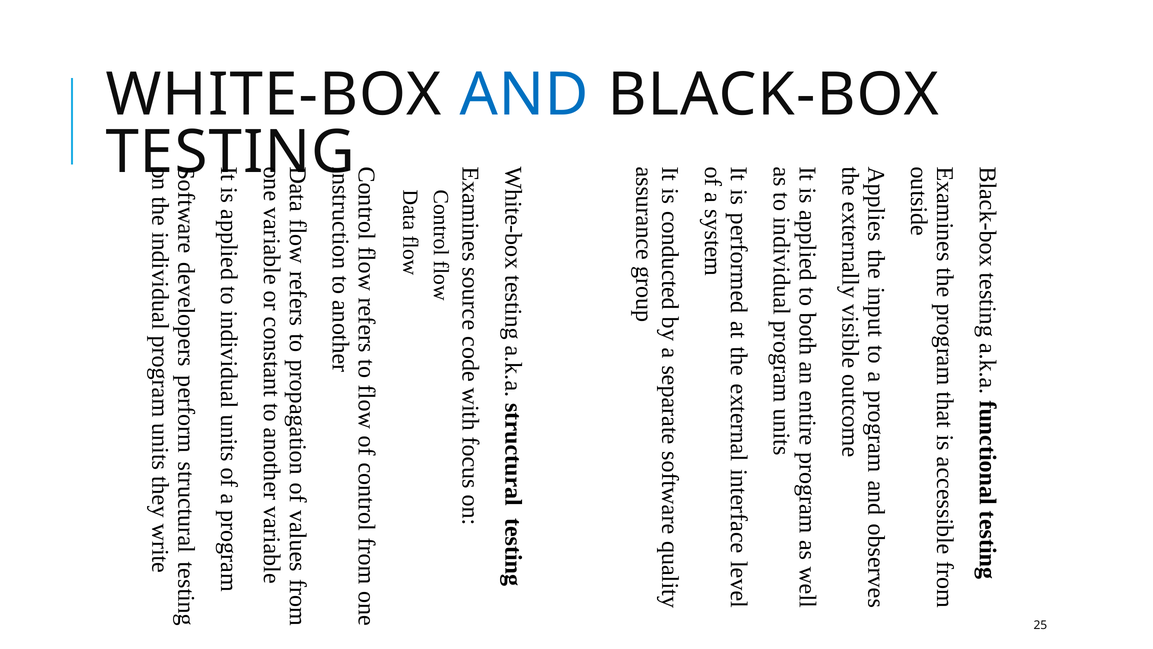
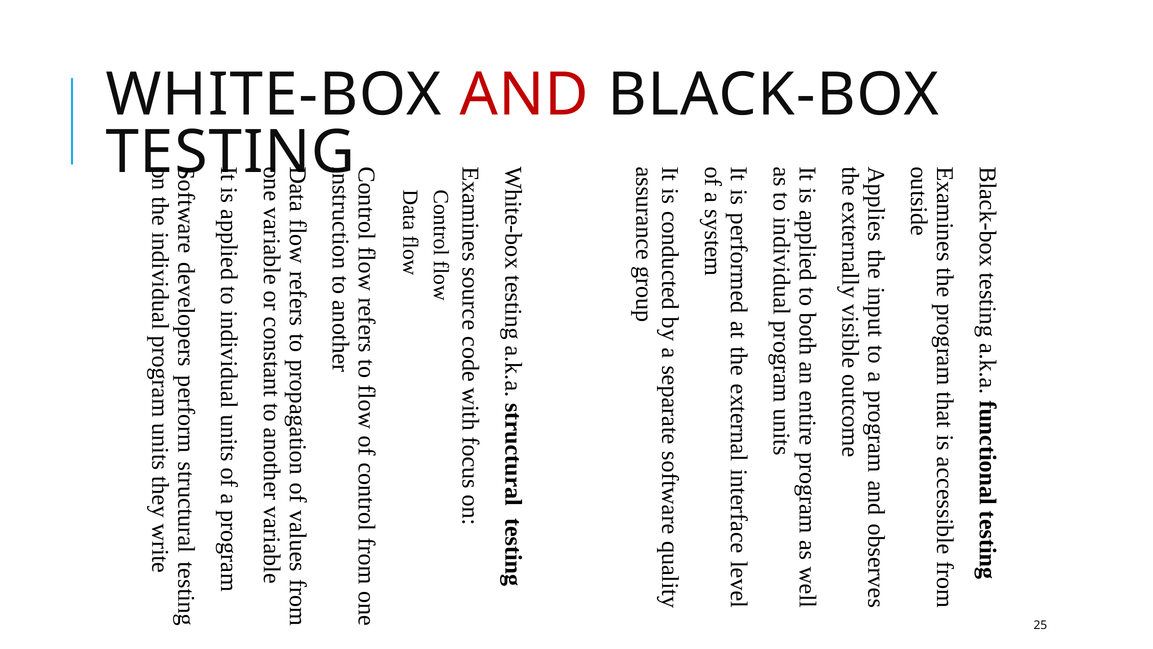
AND colour: blue -> red (524, 95)
